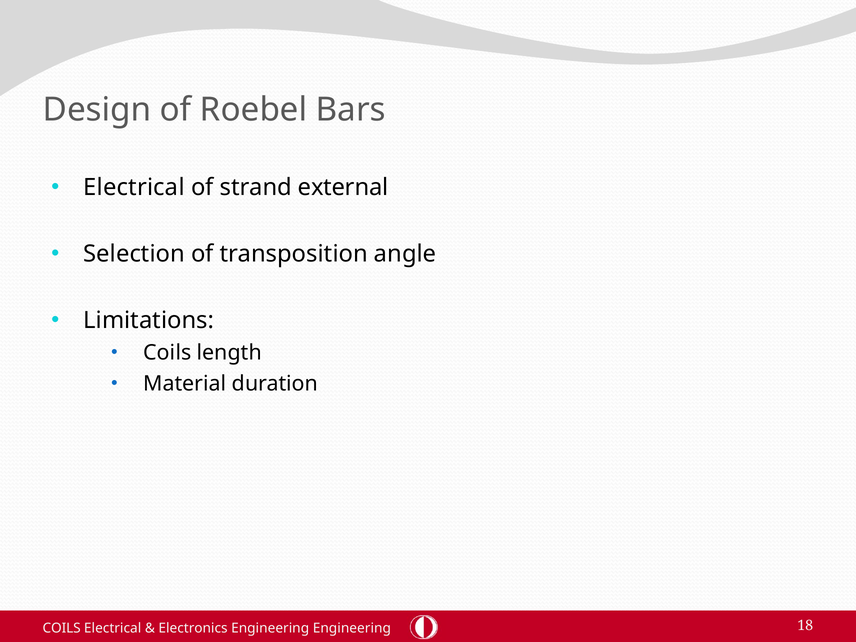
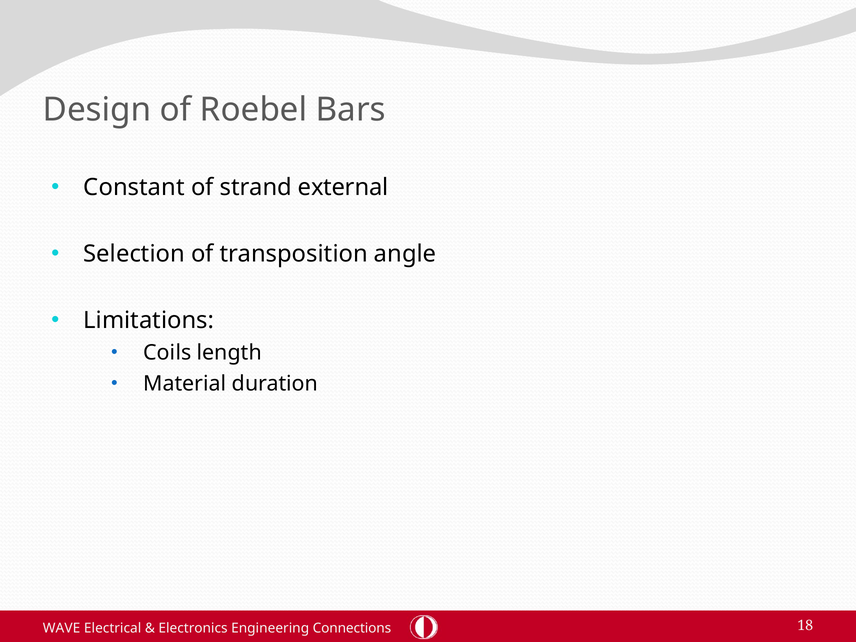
Electrical: Electrical -> Constant (134, 187)
COILS: COILS -> WAVE (62, 628)
Engineering Engineering: Engineering -> Connections (352, 628)
